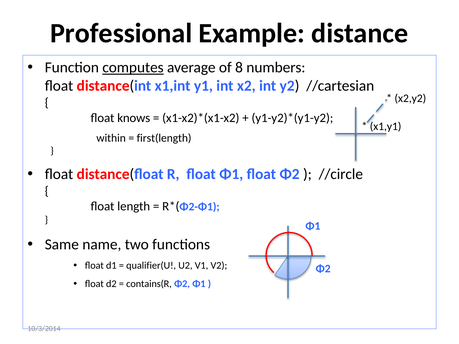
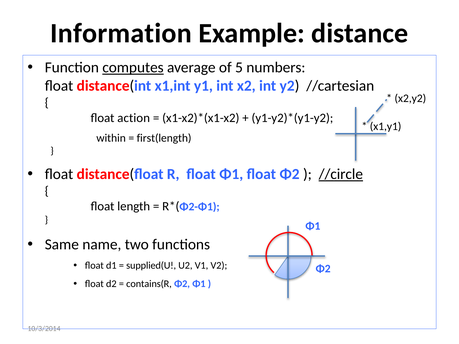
Professional: Professional -> Information (121, 33)
8: 8 -> 5 (239, 68)
knows: knows -> action (134, 118)
//circle underline: none -> present (341, 174)
qualifier(U: qualifier(U -> supplied(U (151, 266)
